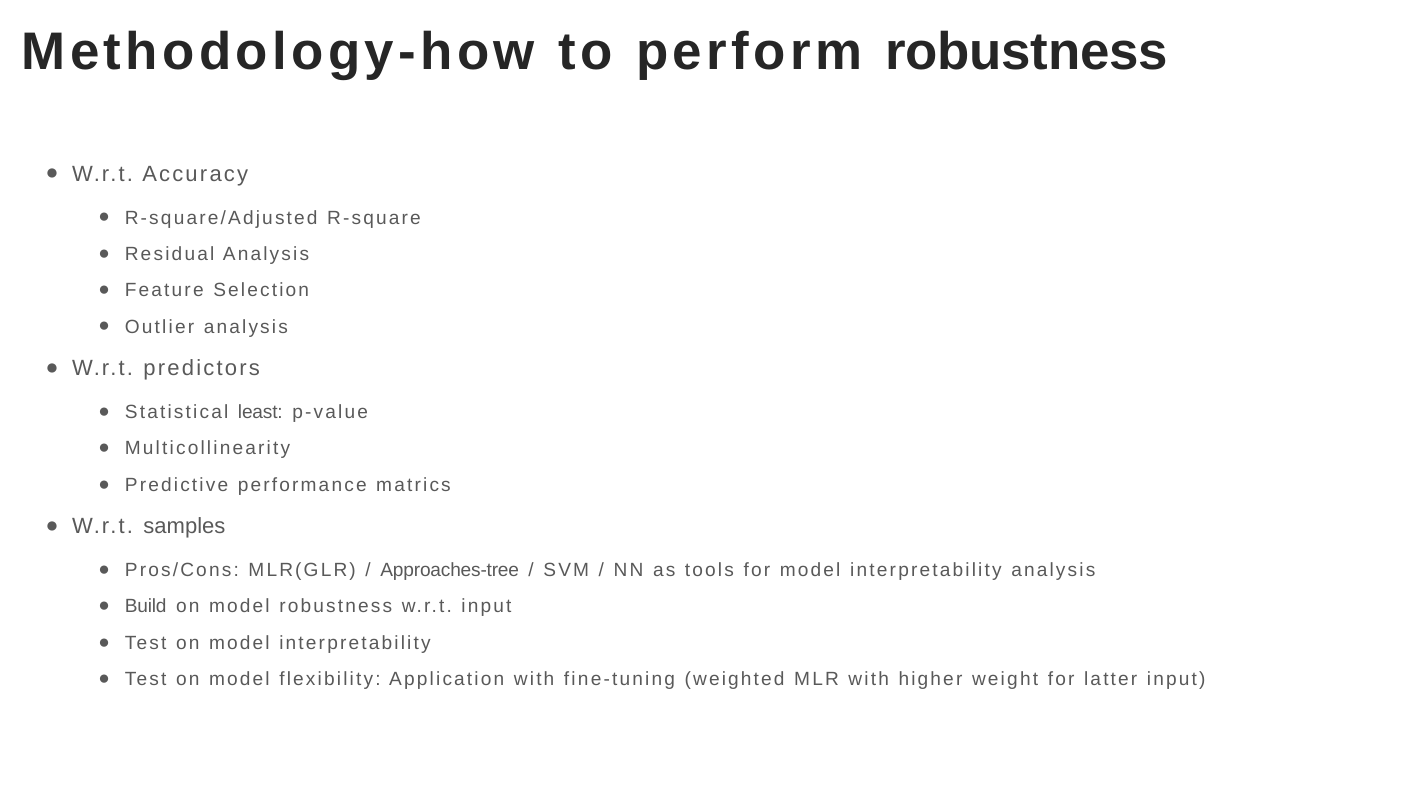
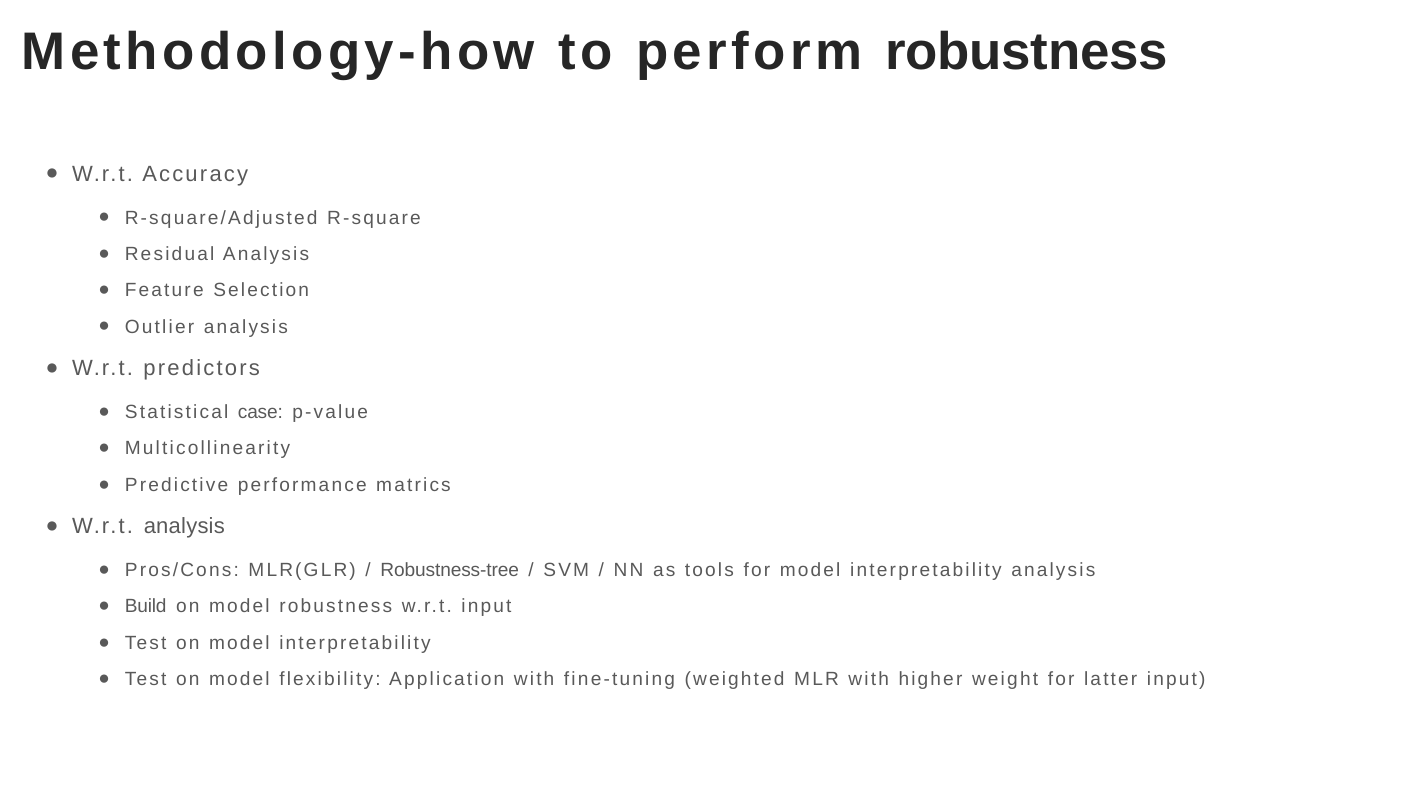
least: least -> case (260, 412)
W.r.t samples: samples -> analysis (184, 527)
Approaches-tree: Approaches-tree -> Robustness-tree (450, 570)
